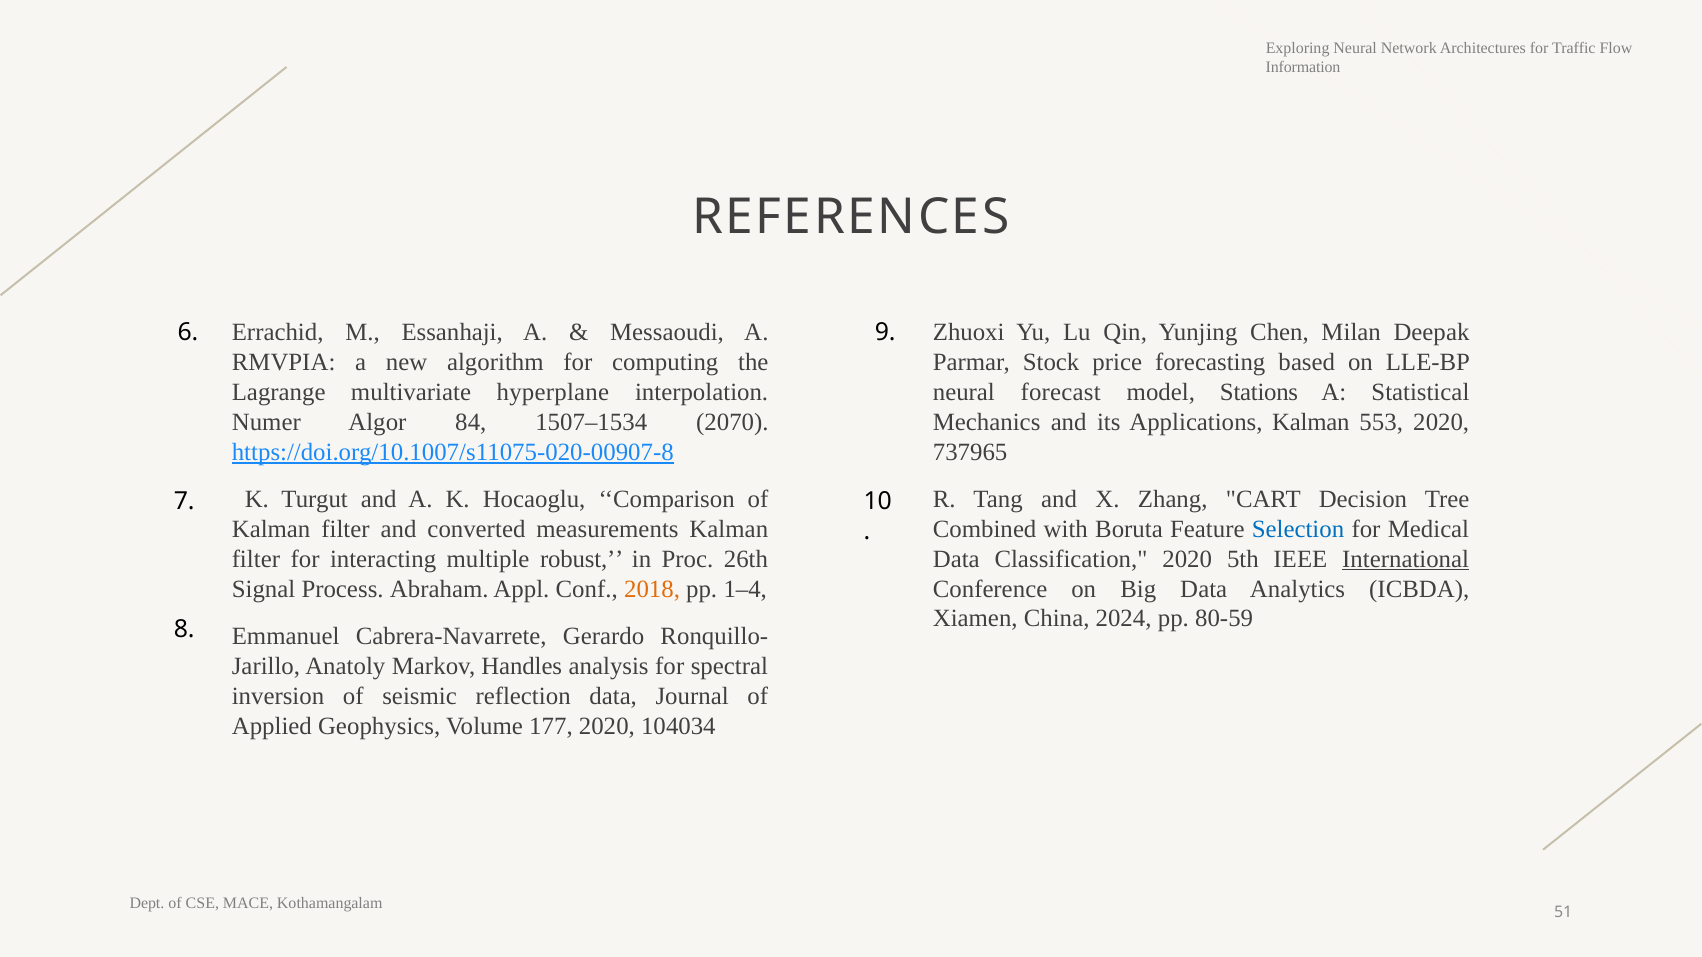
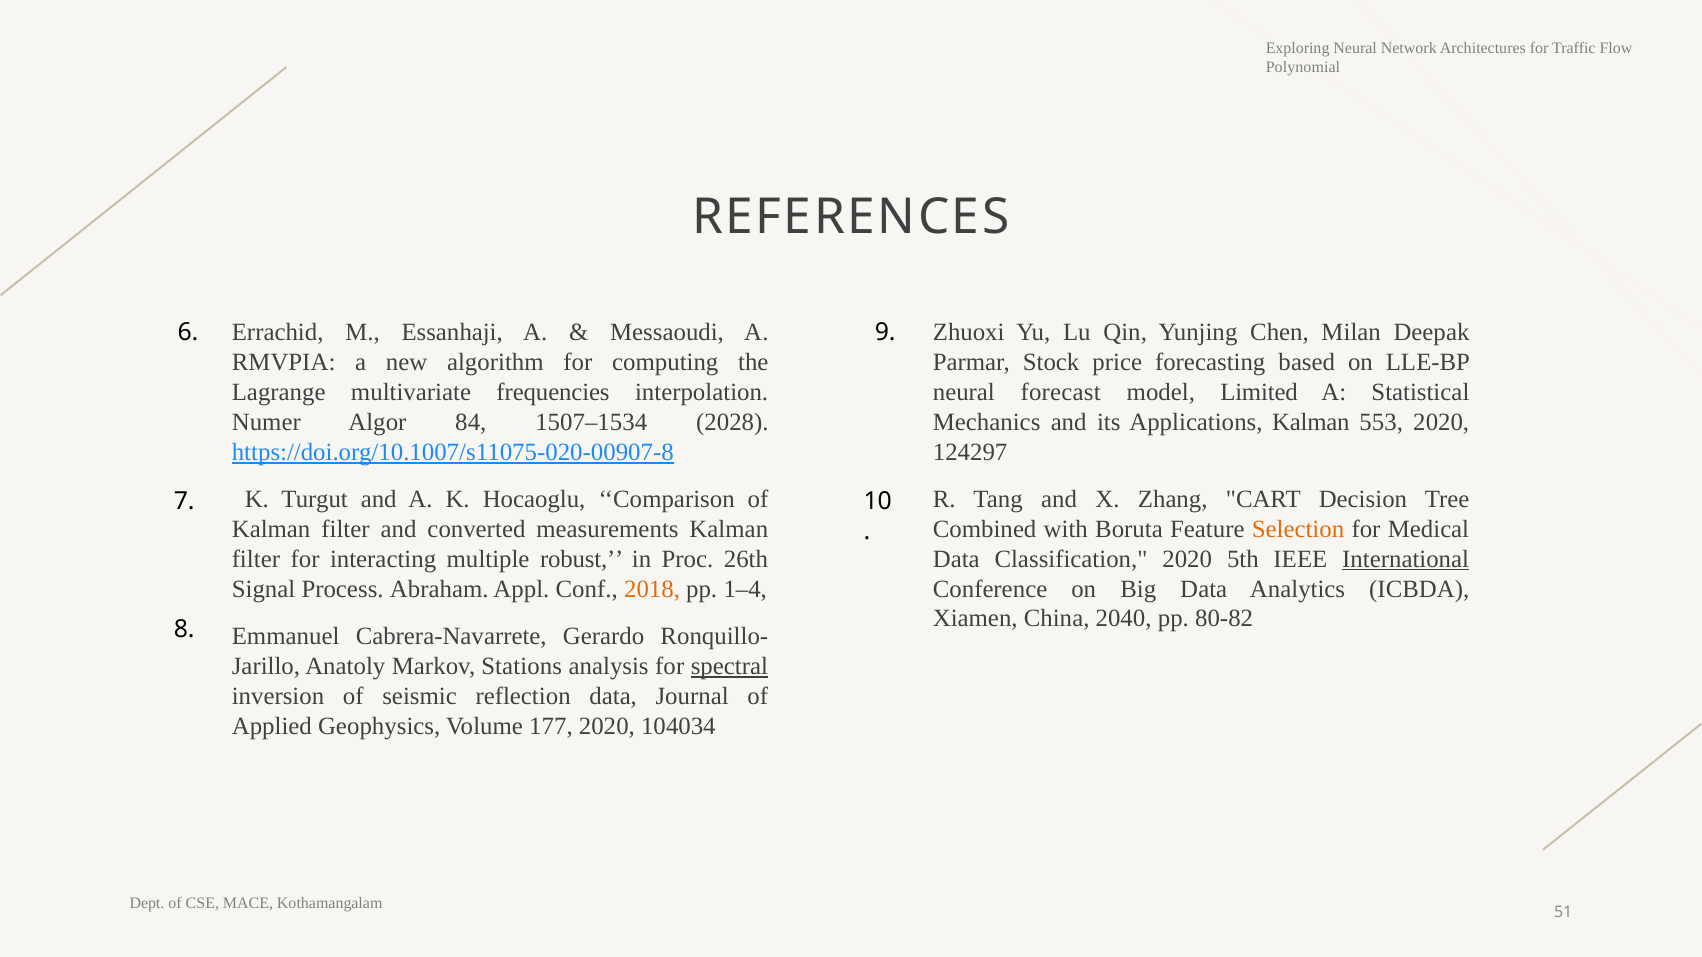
Information: Information -> Polynomial (1303, 68)
hyperplane: hyperplane -> frequencies (553, 392)
Stations: Stations -> Limited (1259, 392)
2070: 2070 -> 2028 (732, 422)
737965: 737965 -> 124297 (970, 452)
Selection colour: blue -> orange (1298, 529)
2024: 2024 -> 2040 (1124, 619)
80-59: 80-59 -> 80-82 (1224, 619)
Handles: Handles -> Stations (522, 667)
spectral underline: none -> present (729, 667)
